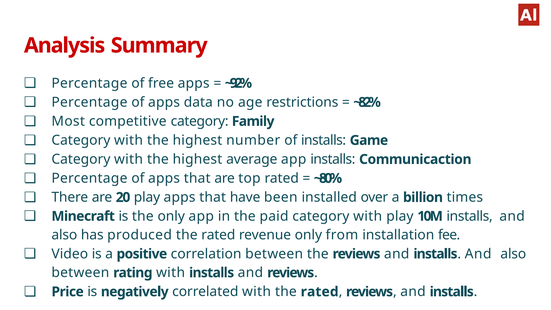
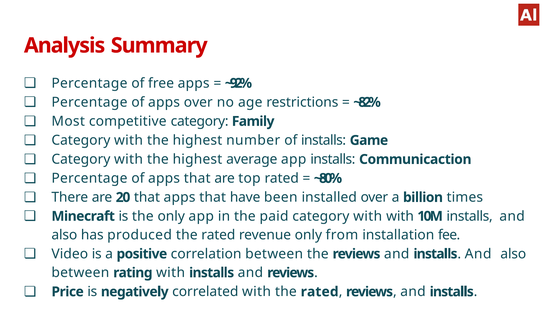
apps data: data -> over (198, 102)
20 play: play -> that (147, 197)
with play: play -> with (400, 216)
